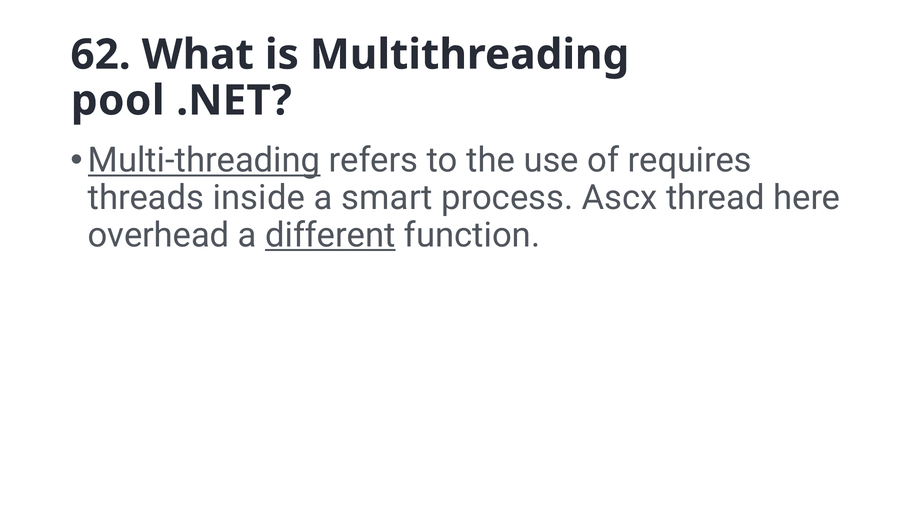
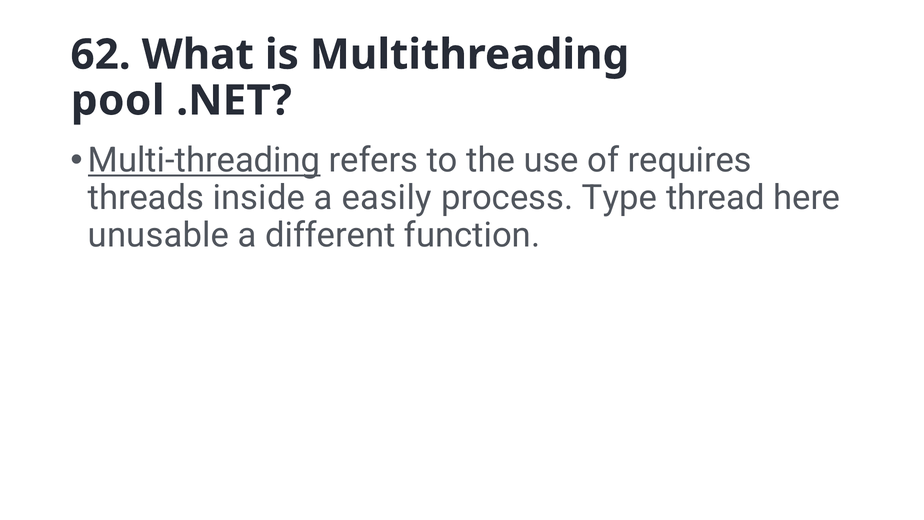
smart: smart -> easily (387, 198)
Ascx: Ascx -> Type (620, 198)
overhead: overhead -> unusable (158, 235)
different underline: present -> none (330, 235)
